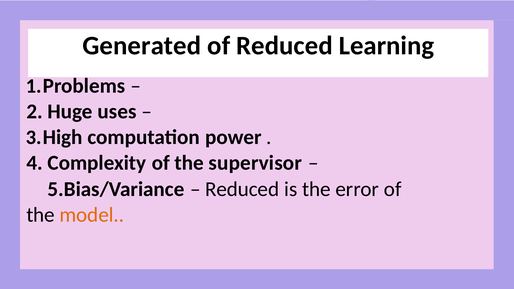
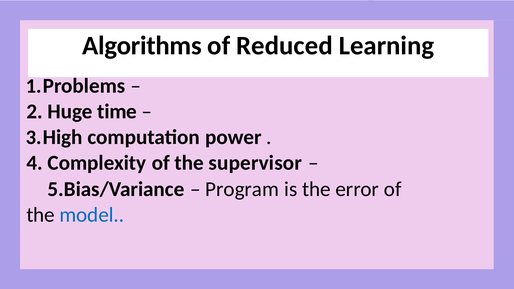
Generated: Generated -> Algorithms (142, 46)
uses: uses -> time (117, 112)
Reduced: Reduced -> Program (242, 189)
model colour: orange -> blue (92, 215)
